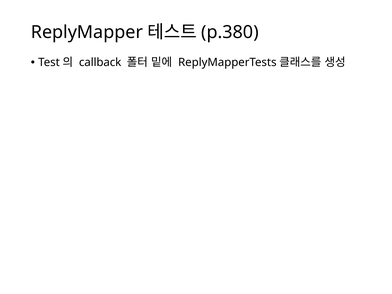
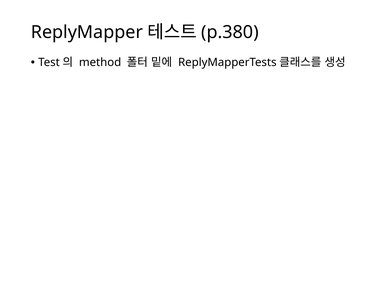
callback: callback -> method (100, 62)
